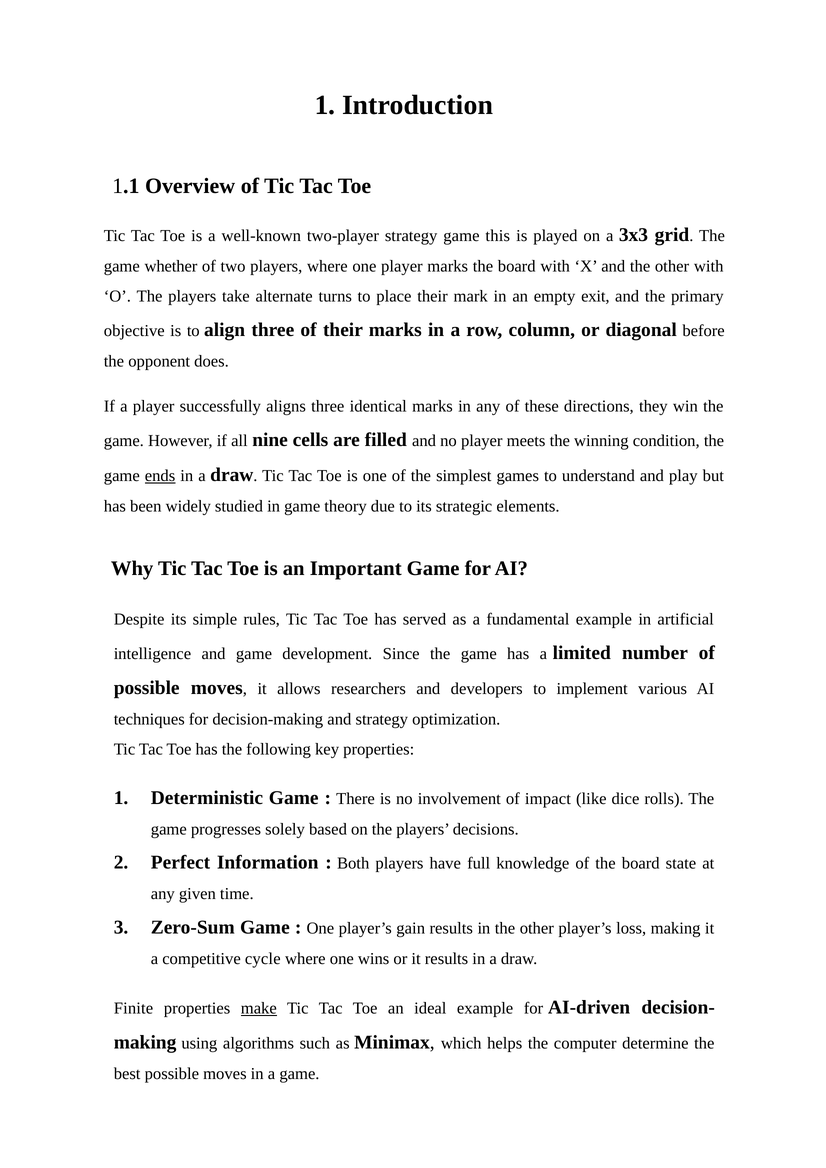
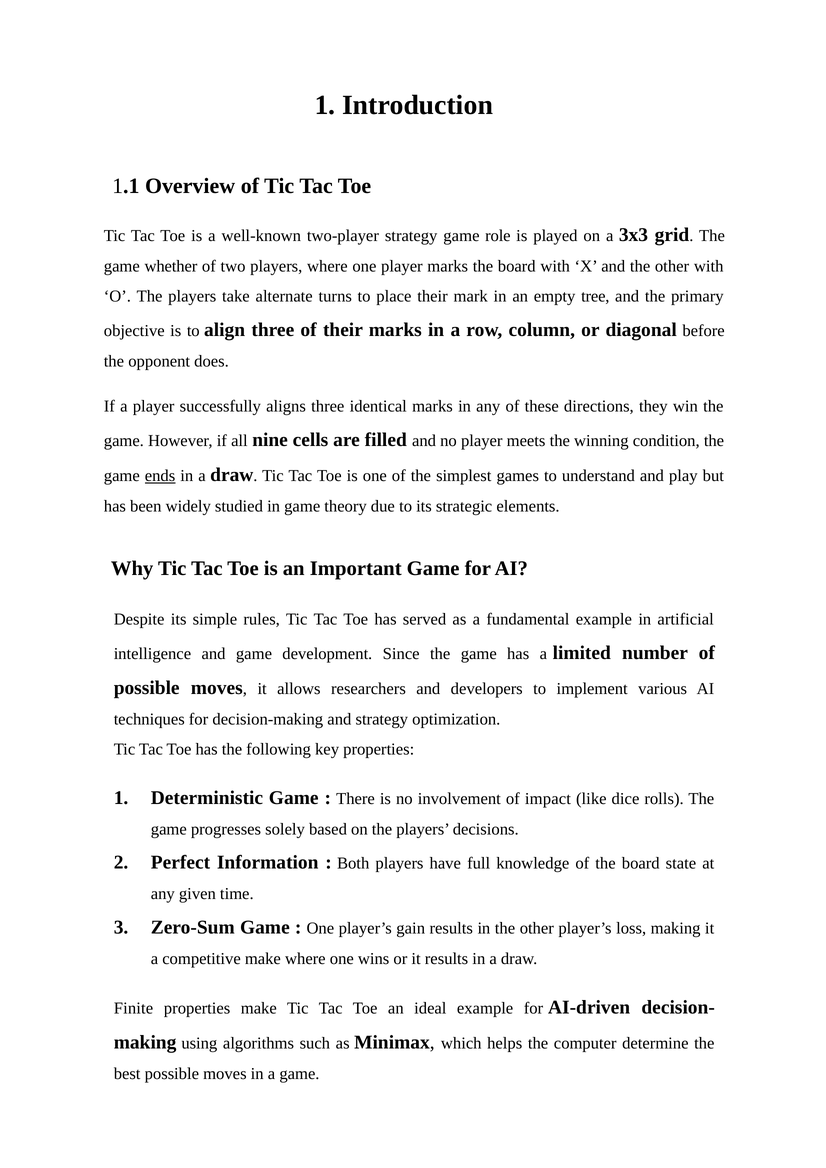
this: this -> role (498, 236)
exit: exit -> tree (595, 296)
competitive cycle: cycle -> make (263, 959)
make underline: present -> none (259, 1008)
